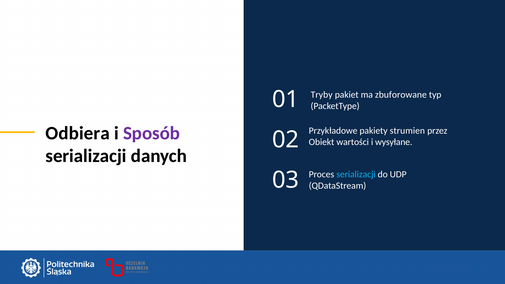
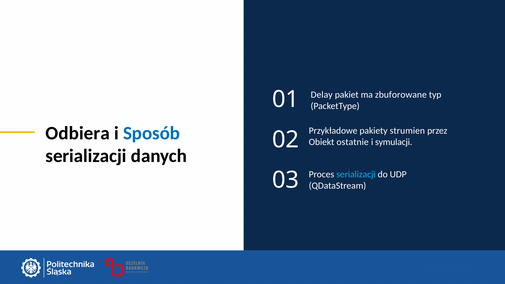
Tryby: Tryby -> Delay (322, 95)
Sposób colour: purple -> blue (152, 133)
wartości: wartości -> ostatnie (353, 142)
wysyłane: wysyłane -> symulacji (394, 142)
